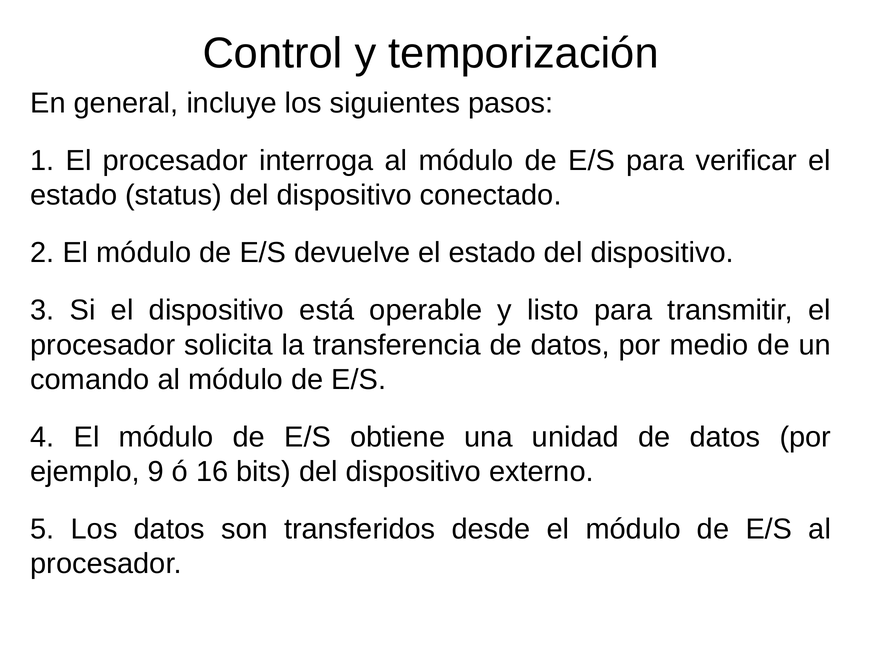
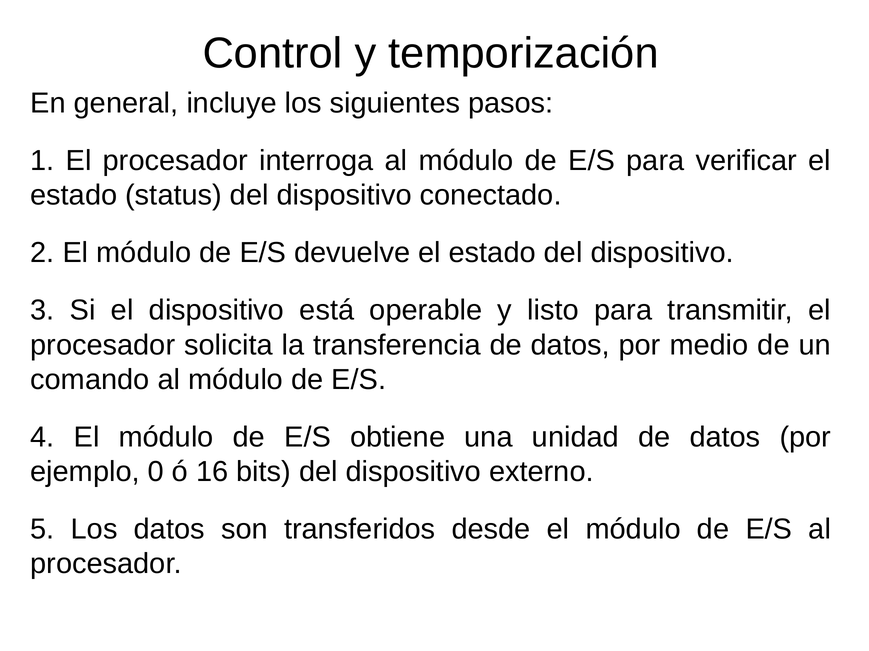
9: 9 -> 0 (156, 472)
